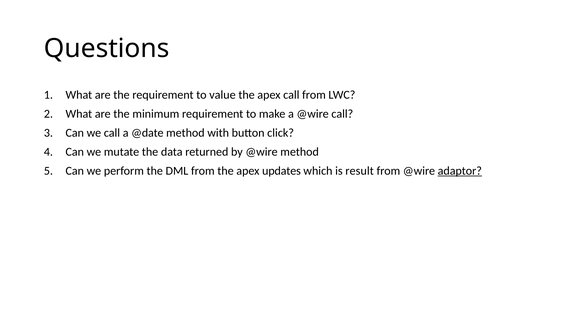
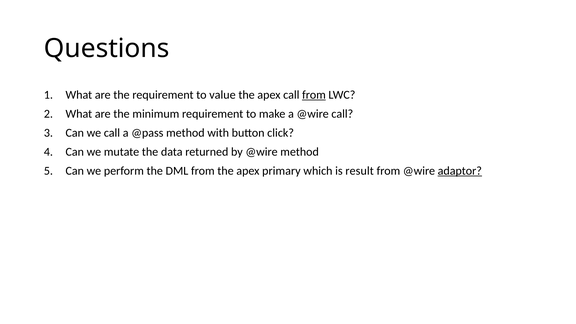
from underline: none -> present (314, 95)
@date: @date -> @pass (147, 133)
updates: updates -> primary (281, 171)
